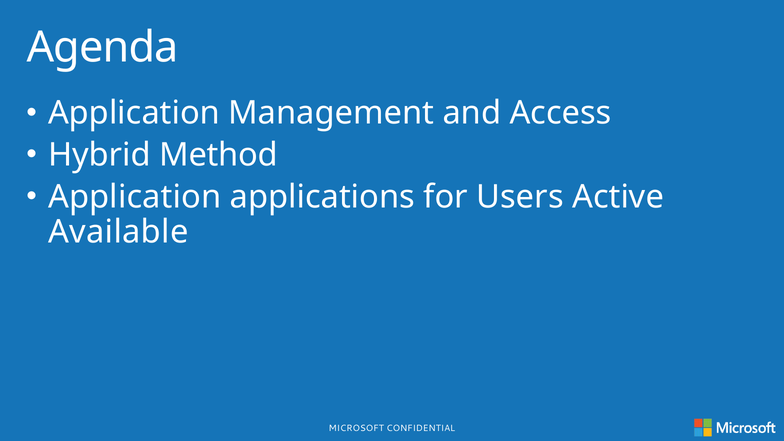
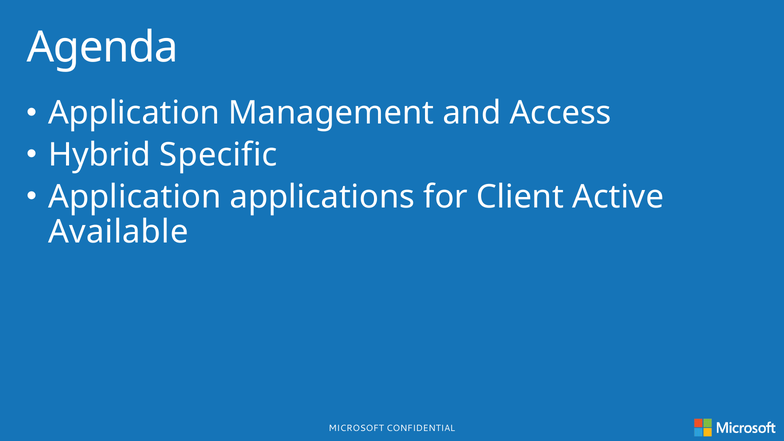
Method: Method -> Specific (218, 155)
Users: Users -> Client (520, 197)
